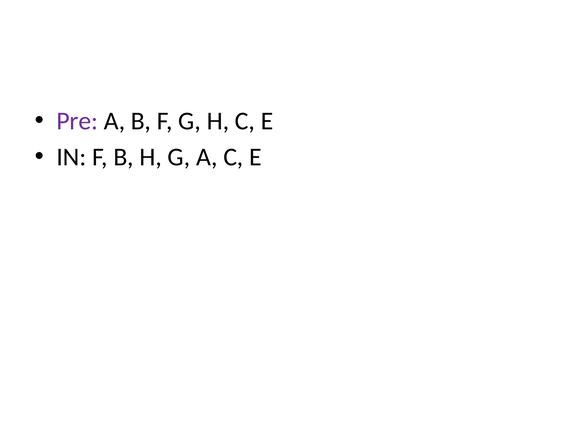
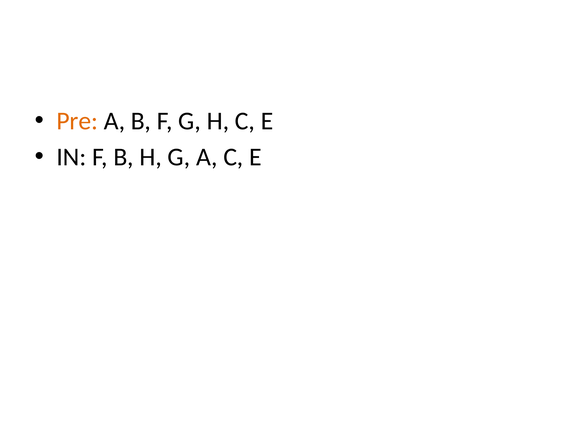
Pre colour: purple -> orange (77, 121)
